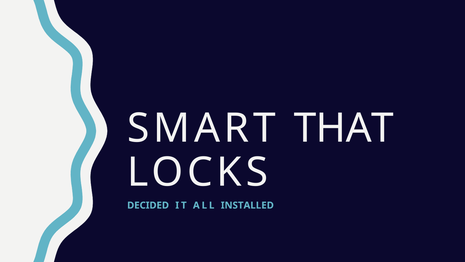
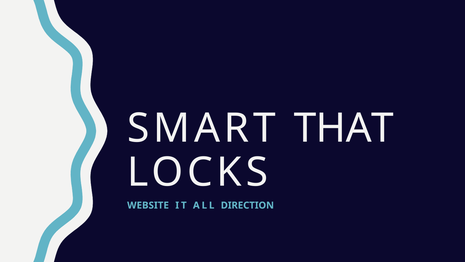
DECIDED: DECIDED -> WEBSITE (148, 205)
INSTALLED: INSTALLED -> DIRECTION (247, 205)
